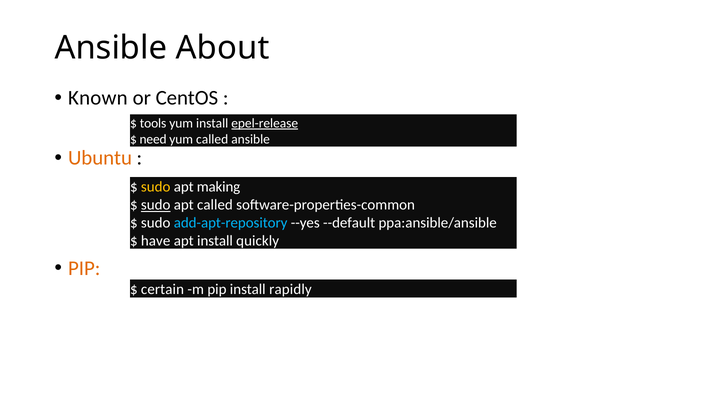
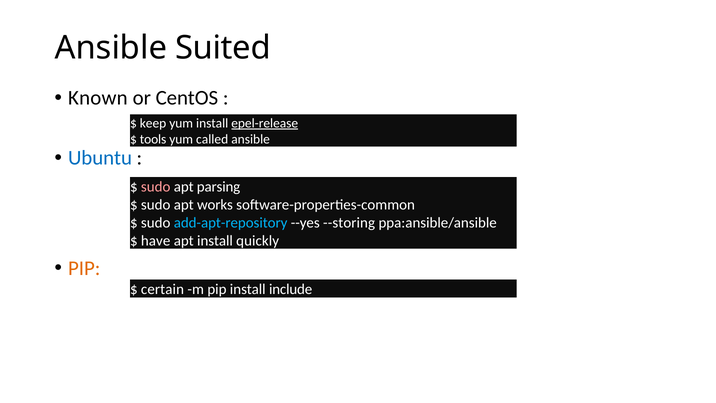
About: About -> Suited (223, 48)
tools: tools -> keep (153, 123)
need: need -> tools (153, 139)
Ubuntu colour: orange -> blue (100, 158)
sudo colour: yellow -> pink (156, 187)
making: making -> parsing (219, 187)
sudo underline: present -> none (156, 205)
apt called: called -> works (215, 205)
--default: --default -> --storing (349, 223)
rapidly: rapidly -> include (291, 289)
